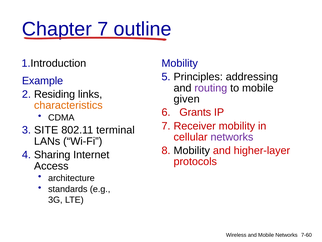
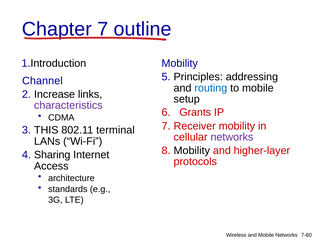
Example: Example -> Channel (42, 81)
routing colour: purple -> blue (211, 88)
Residing: Residing -> Increase (55, 94)
given: given -> setup (187, 99)
characteristics colour: orange -> purple (68, 105)
SITE: SITE -> THIS (46, 130)
